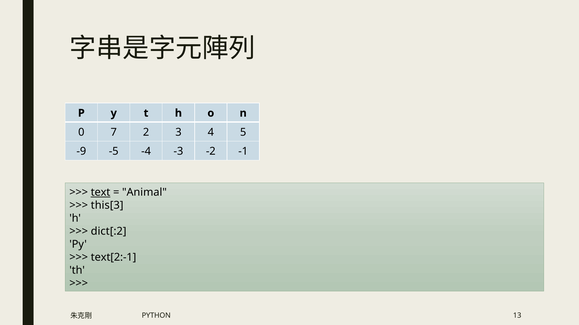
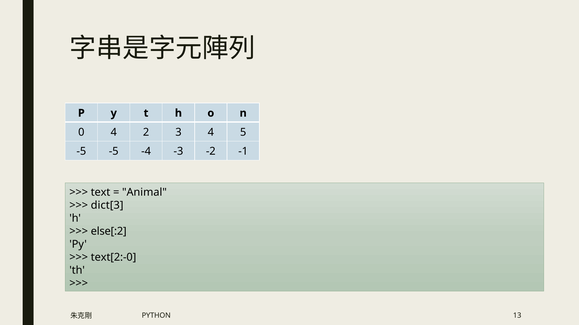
0 7: 7 -> 4 (114, 132)
-9: -9 -> -5 (81, 152)
text underline: present -> none (101, 193)
this[3: this[3 -> dict[3 (107, 206)
dict[:2: dict[:2 -> else[:2 (109, 232)
text[2:-1: text[2:-1 -> text[2:-0 (114, 258)
